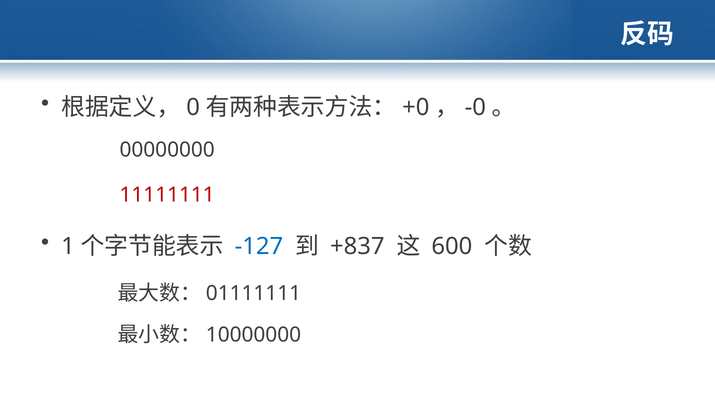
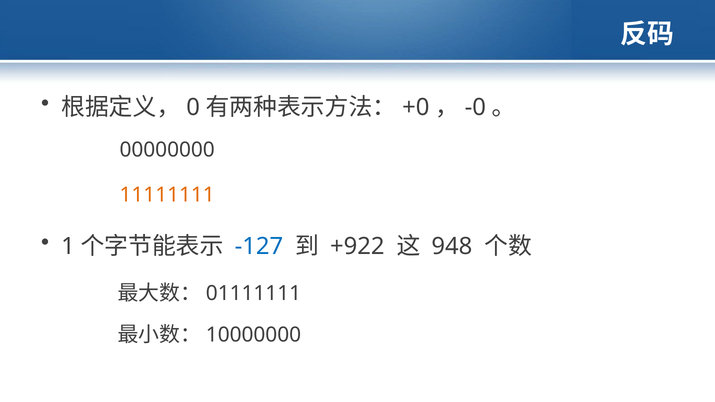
11111111 colour: red -> orange (167, 195)
+837: +837 -> +922 (357, 246)
600: 600 -> 948 (452, 246)
